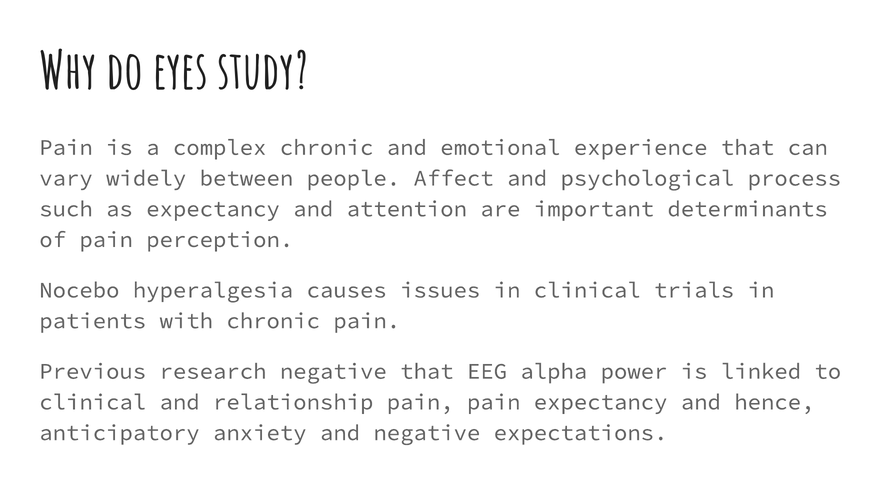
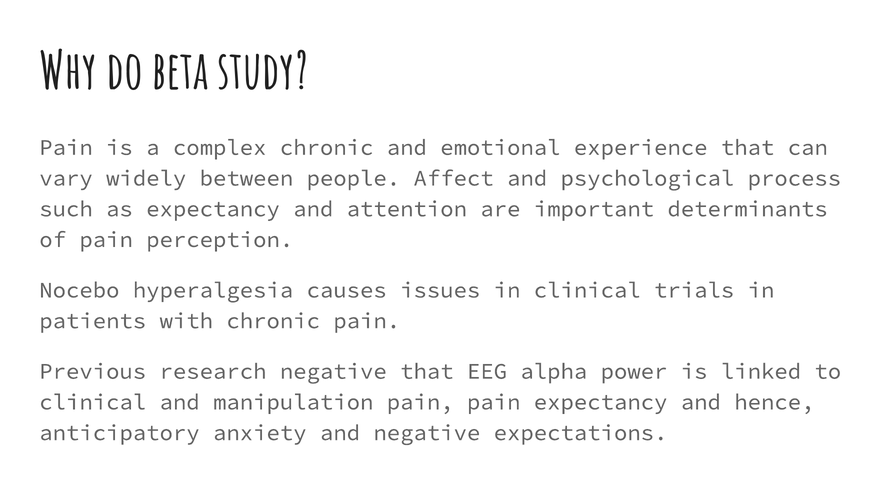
eyes: eyes -> beta (180, 72)
relationship: relationship -> manipulation (293, 402)
